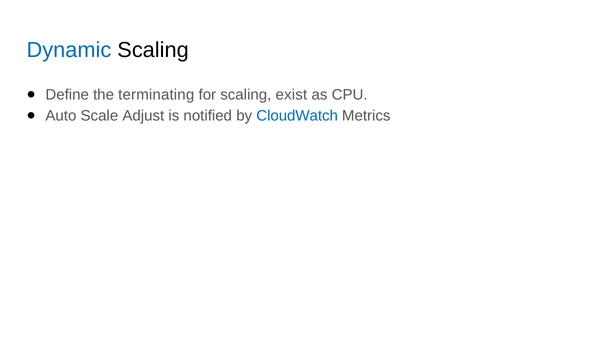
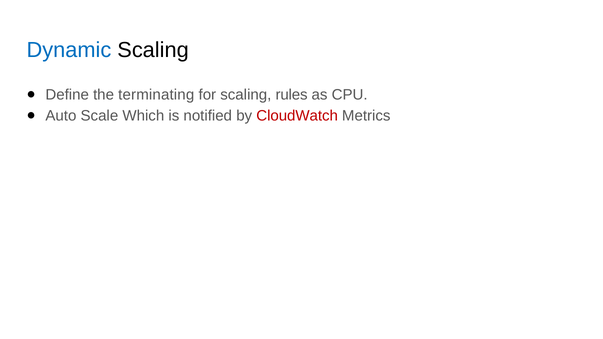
exist: exist -> rules (292, 95)
Adjust: Adjust -> Which (143, 116)
CloudWatch colour: blue -> red (297, 116)
